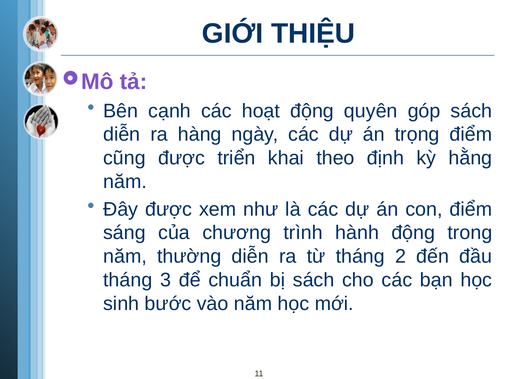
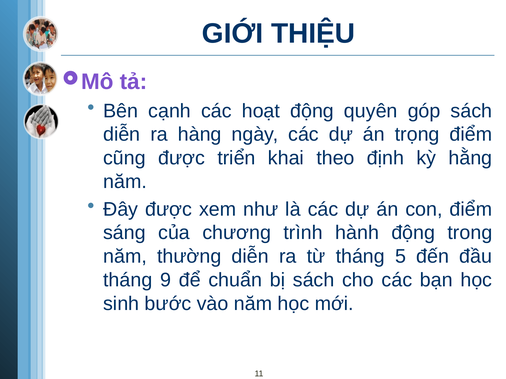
2: 2 -> 5 (401, 257)
3: 3 -> 9 (166, 280)
